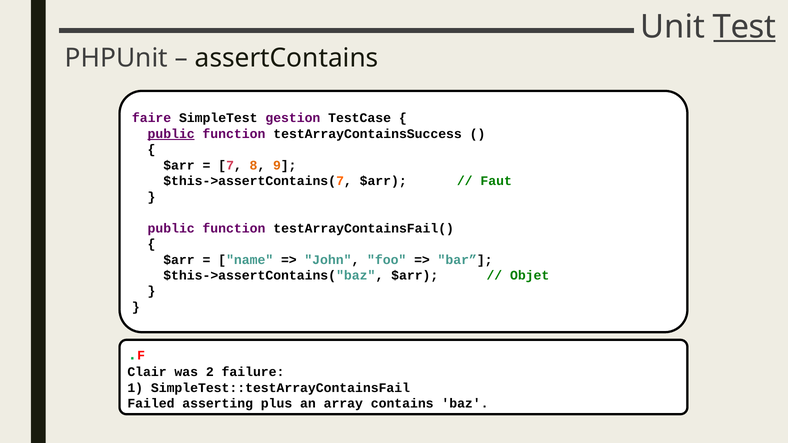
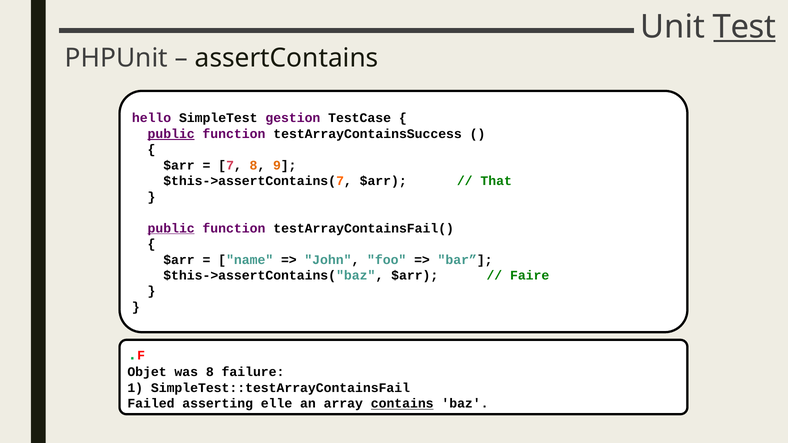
faire: faire -> hello (152, 118)
Faut: Faut -> That (496, 181)
public underline: none -> present (171, 228)
Objet: Objet -> Faire (530, 276)
Clair: Clair -> Objet (147, 372)
was 2: 2 -> 8 (210, 372)
plus: plus -> elle (277, 404)
contains underline: none -> present (402, 404)
